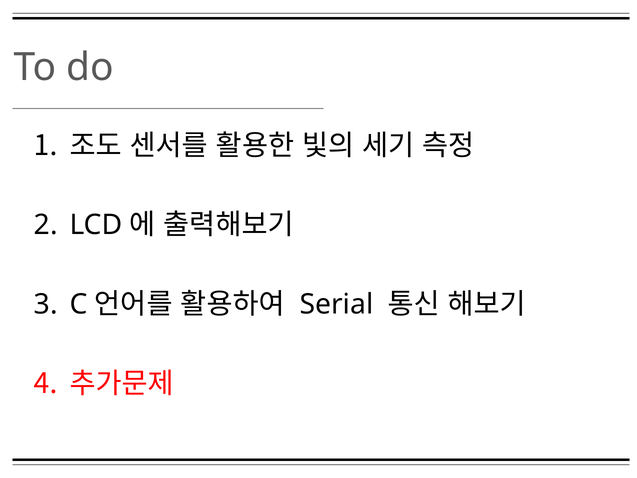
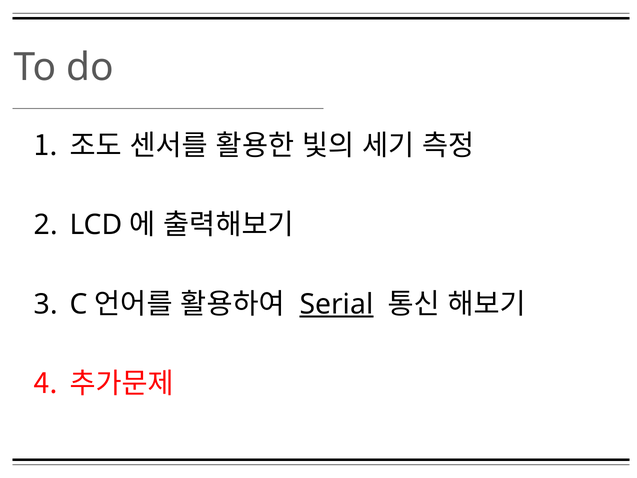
Serial underline: none -> present (336, 304)
